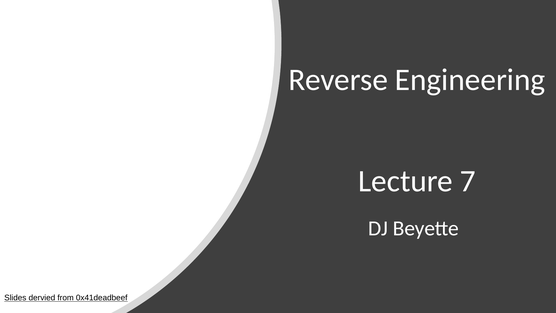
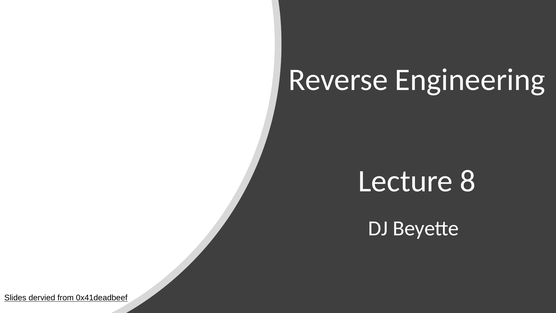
7: 7 -> 8 (468, 181)
